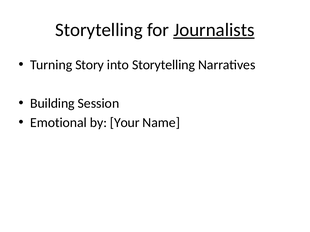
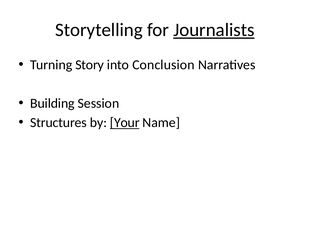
into Storytelling: Storytelling -> Conclusion (163, 65)
Emotional: Emotional -> Structures (59, 123)
Your underline: none -> present (125, 123)
